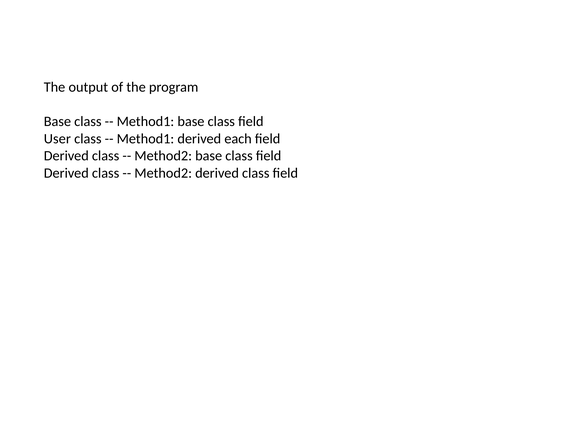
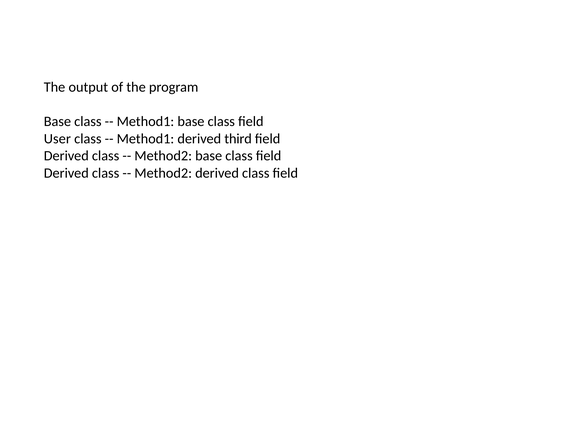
each: each -> third (238, 138)
